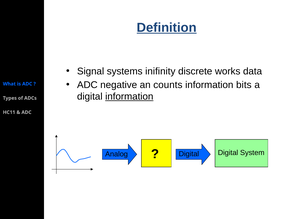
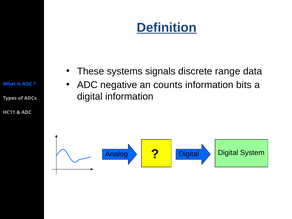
Signal: Signal -> These (91, 71)
inifinity: inifinity -> signals (160, 71)
works: works -> range (228, 71)
information underline: present -> none (129, 97)
